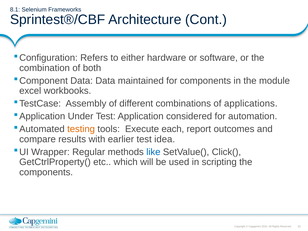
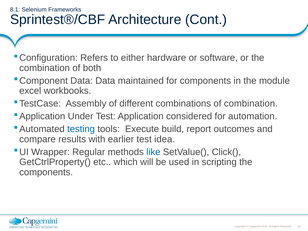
of applications: applications -> combination (251, 104)
testing colour: orange -> blue (81, 129)
each: each -> build (173, 129)
